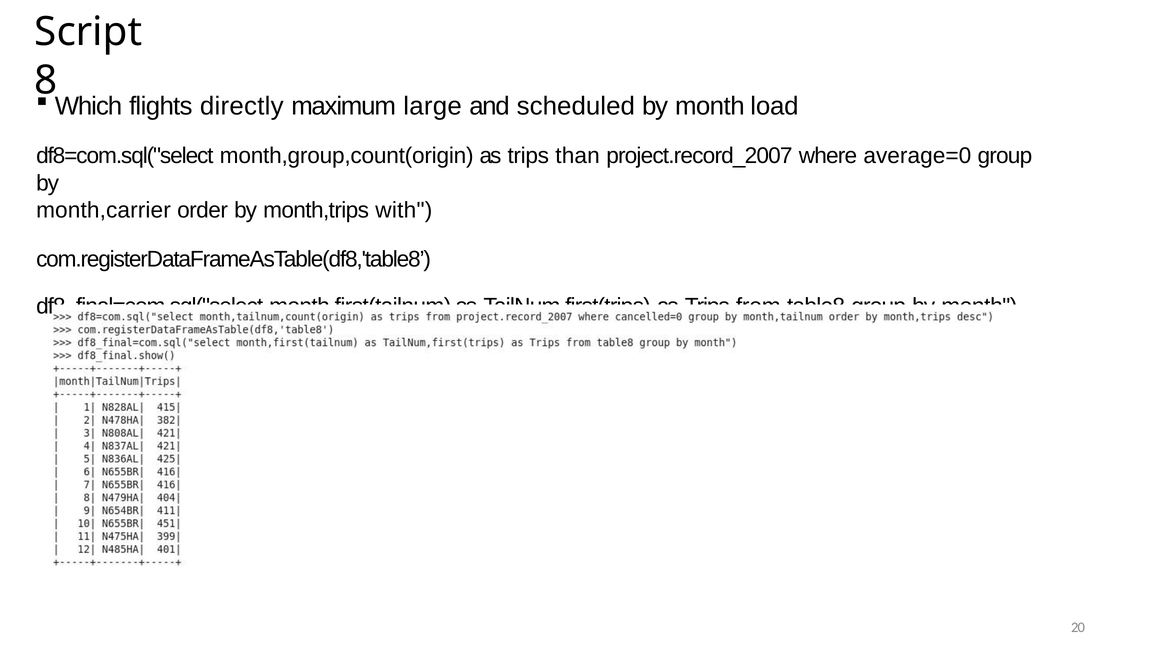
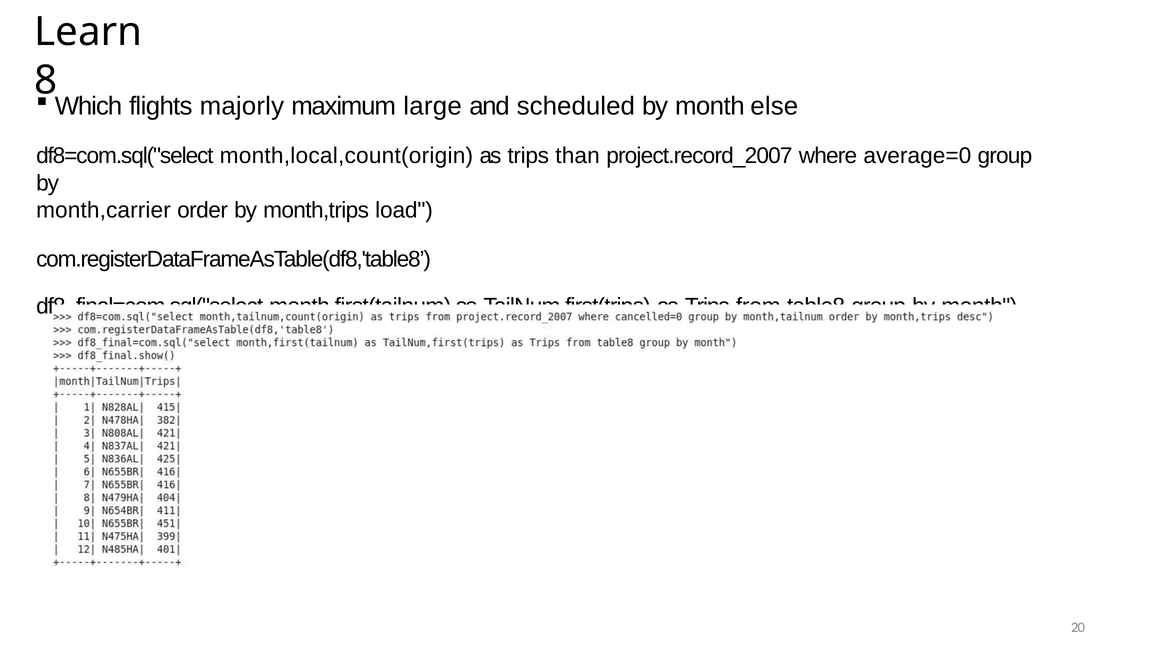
Script: Script -> Learn (88, 32)
directly: directly -> majorly (242, 106)
load: load -> else (774, 106)
month,group,count(origin: month,group,count(origin -> month,local,count(origin (346, 156)
with: with -> load (404, 210)
